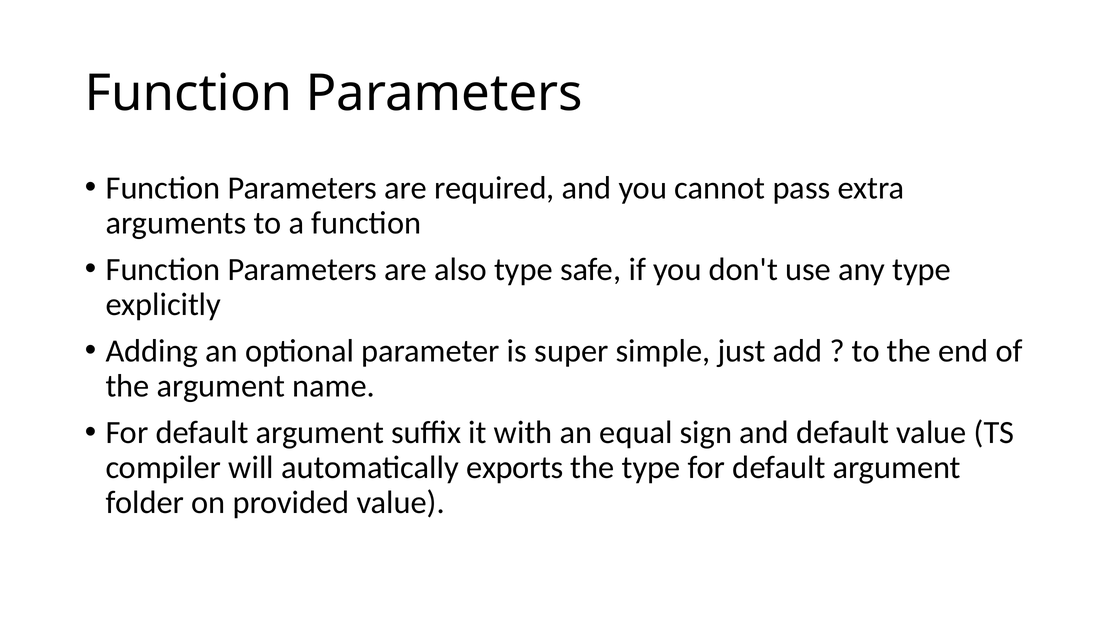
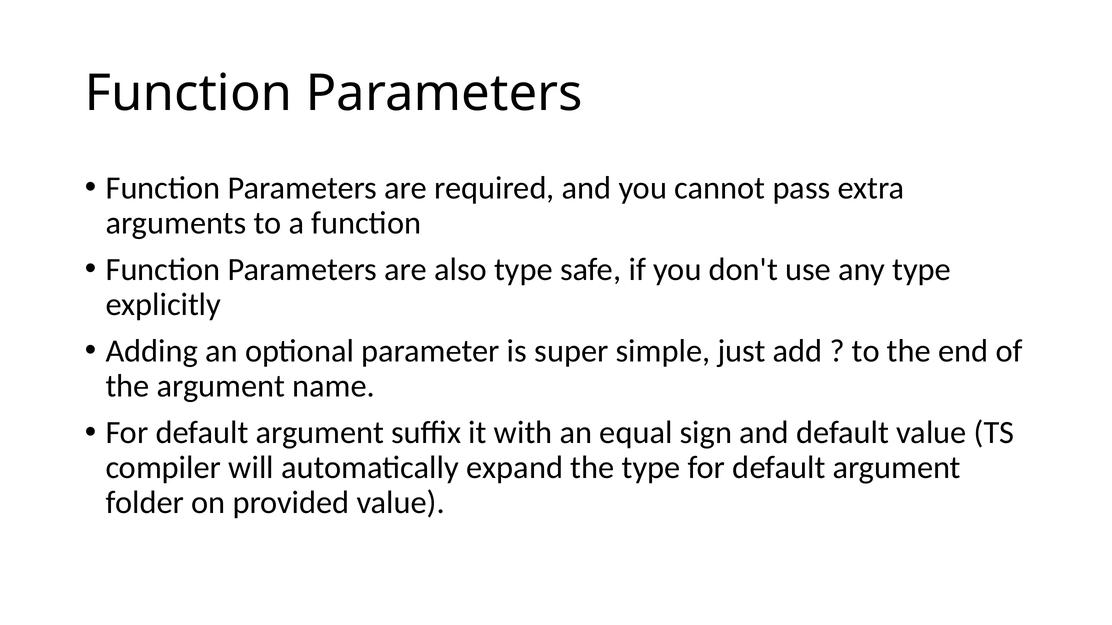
exports: exports -> expand (515, 468)
